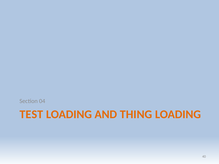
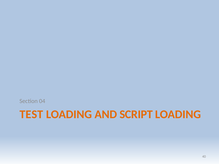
THING: THING -> SCRIPT (136, 115)
